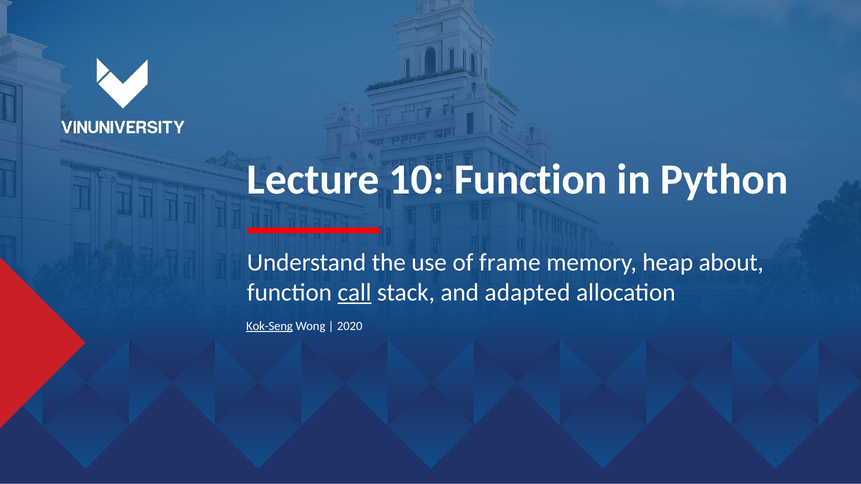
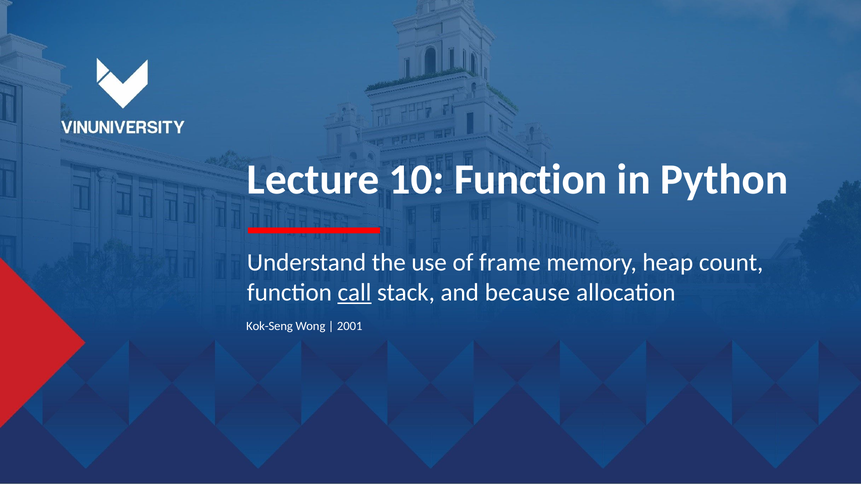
about: about -> count (731, 263)
adapted: adapted -> because (527, 293)
Kok-Seng underline: present -> none (270, 326)
2020: 2020 -> 2001 (350, 326)
